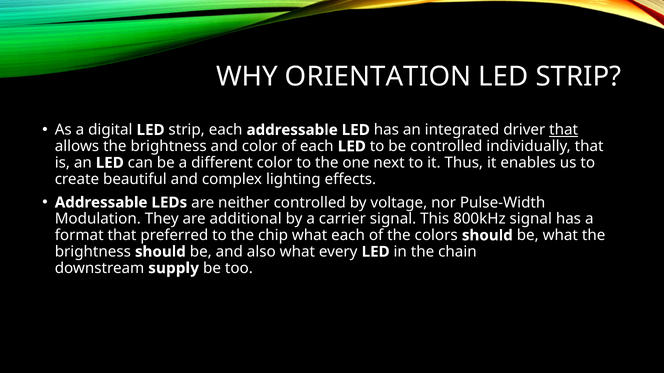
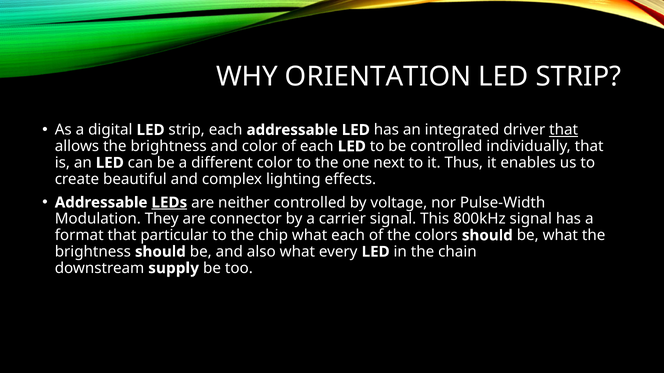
LEDs underline: none -> present (169, 203)
additional: additional -> connector (246, 219)
preferred: preferred -> particular (174, 236)
